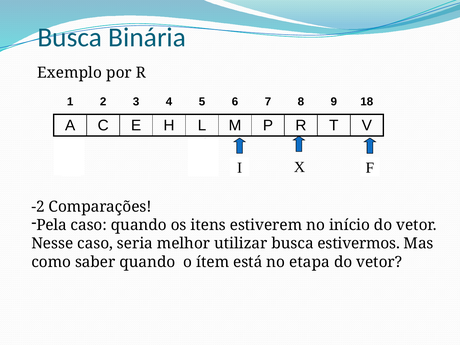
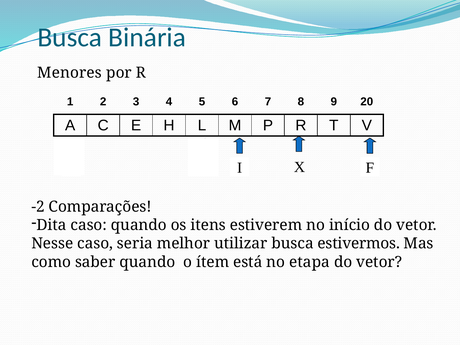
Exemplo: Exemplo -> Menores (70, 73)
18: 18 -> 20 (367, 102)
Pela: Pela -> Dita (51, 225)
